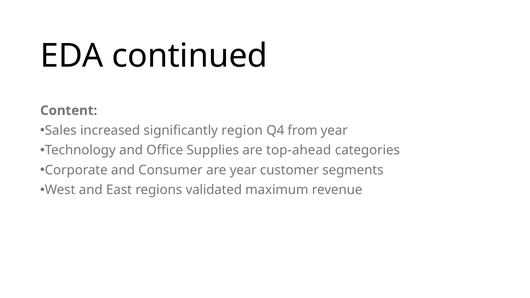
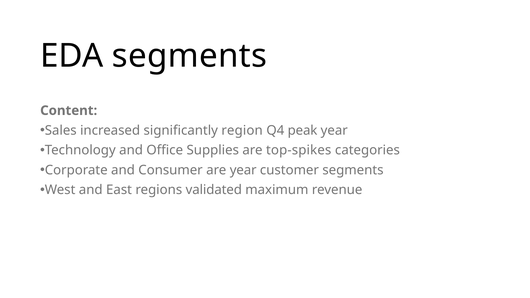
EDA continued: continued -> segments (189, 56)
from: from -> peak (303, 130)
top-ahead: top-ahead -> top-spikes (299, 150)
